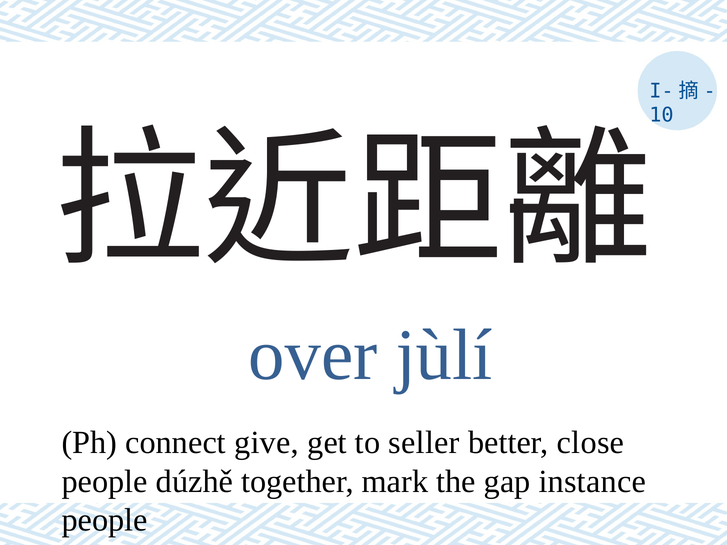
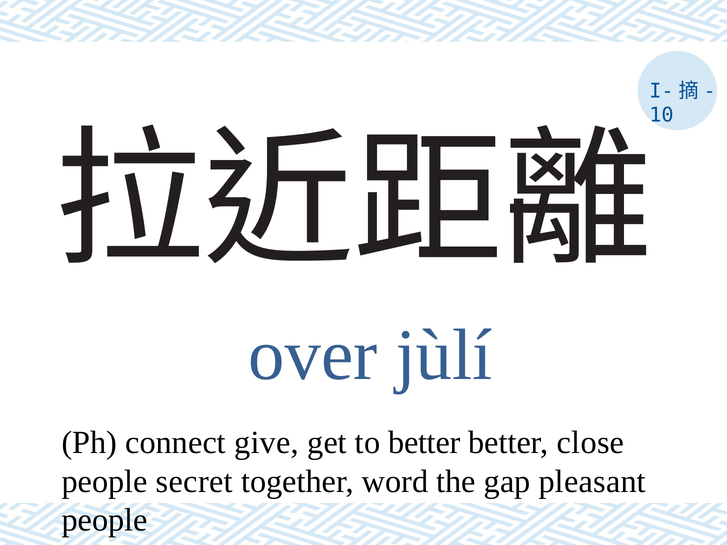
to seller: seller -> better (424, 443)
dúzhě: dúzhě -> secret (194, 482)
mark: mark -> word (395, 482)
instance: instance -> pleasant (592, 482)
